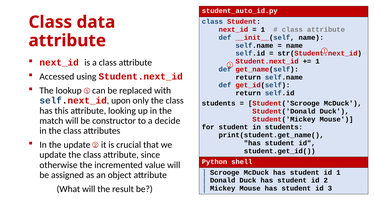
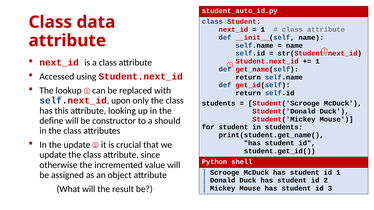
match: match -> define (51, 121)
decide: decide -> should (168, 121)
